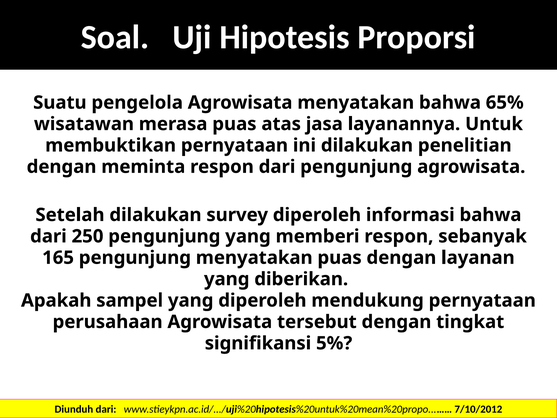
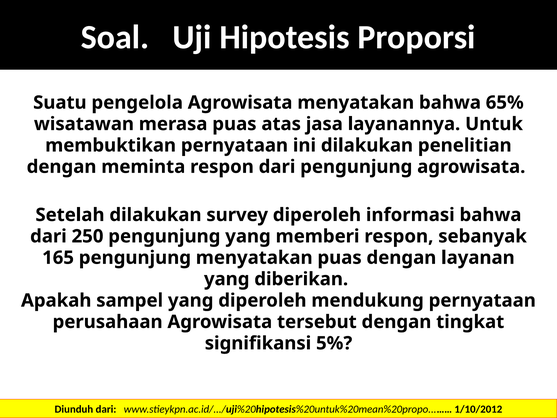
7/10/2012: 7/10/2012 -> 1/10/2012 (478, 409)
